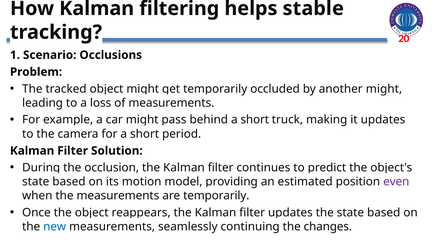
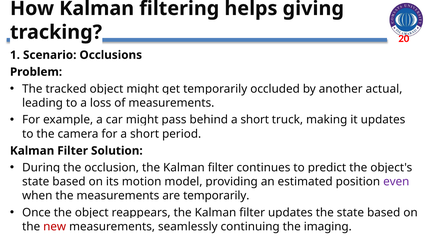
stable: stable -> giving (313, 8)
another might: might -> actual (384, 89)
new colour: blue -> red (55, 227)
changes: changes -> imaging (328, 227)
